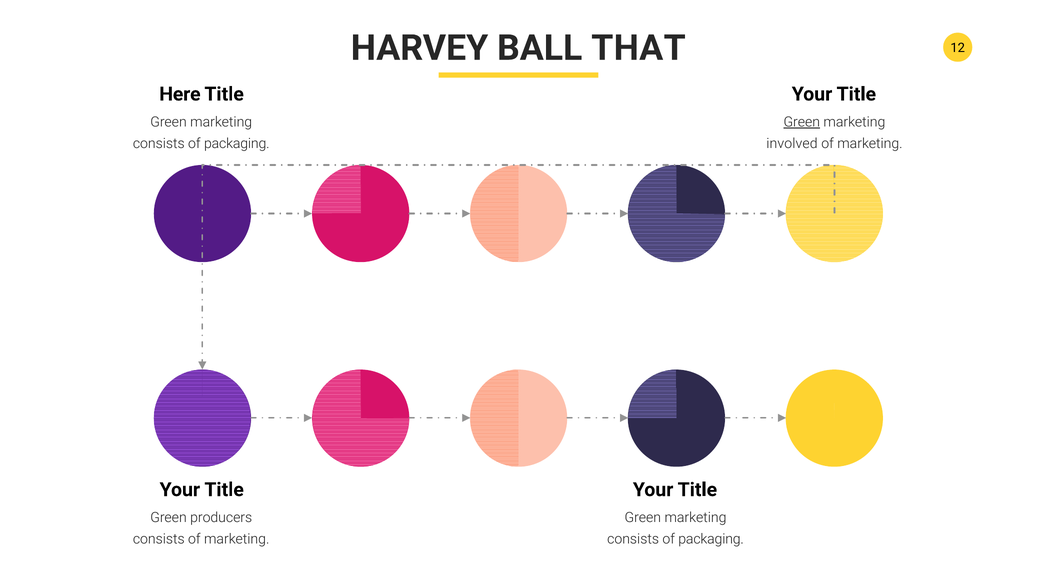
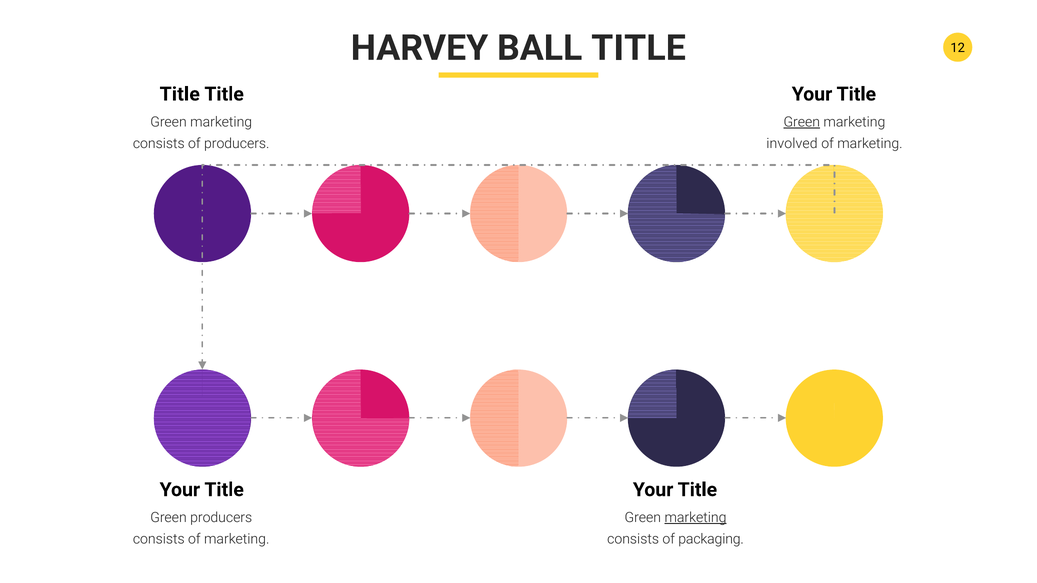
BALL THAT: THAT -> TITLE (639, 48)
Here: Here -> Title (180, 94)
packaging: packaging -> producers (237, 144)
marketing underline: none -> present (695, 518)
